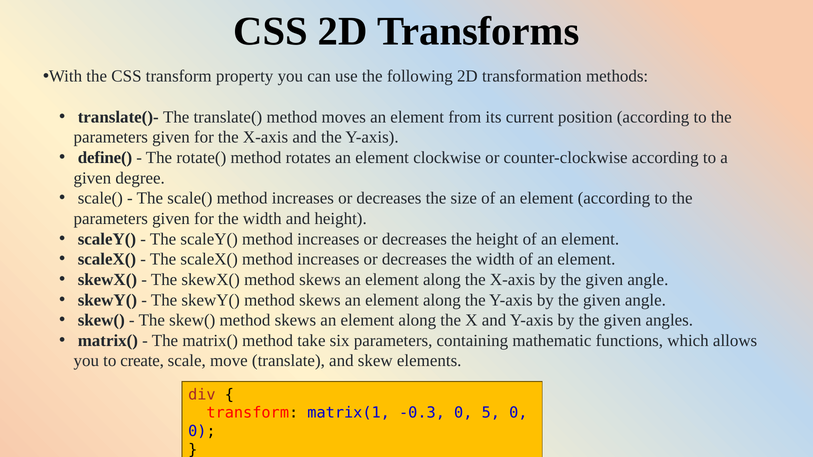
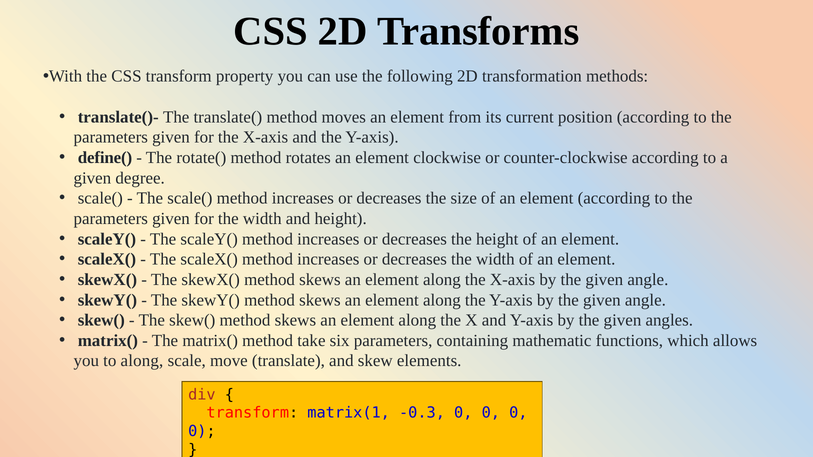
to create: create -> along (142, 361)
-0.3 0 5: 5 -> 0 (491, 413)
